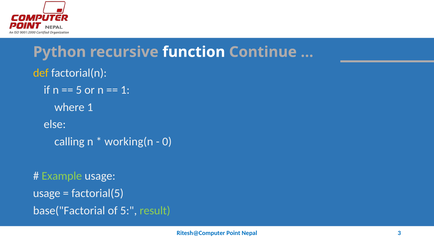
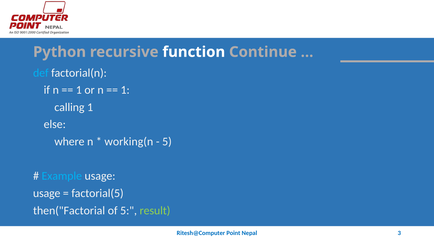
def colour: yellow -> light blue (41, 73)
5: 5 -> 1 (79, 90)
where: where -> calling (69, 107)
calling: calling -> where (69, 142)
0: 0 -> 5 (167, 142)
Example colour: light green -> light blue (62, 176)
base("Factorial: base("Factorial -> then("Factorial (69, 211)
